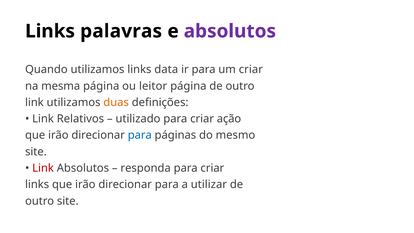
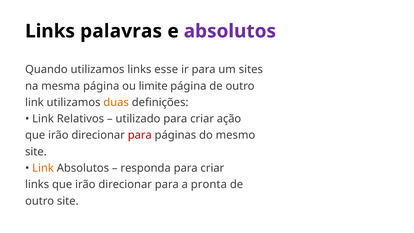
data: data -> esse (166, 70)
um criar: criar -> sites (251, 70)
leitor: leitor -> limite (153, 86)
para colour: blue -> red (140, 135)
Link colour: red -> orange (43, 168)
utilizar: utilizar -> pronta (209, 184)
